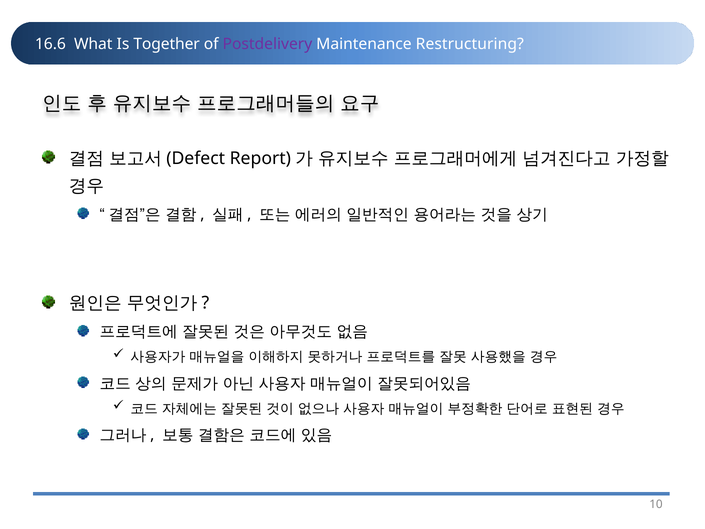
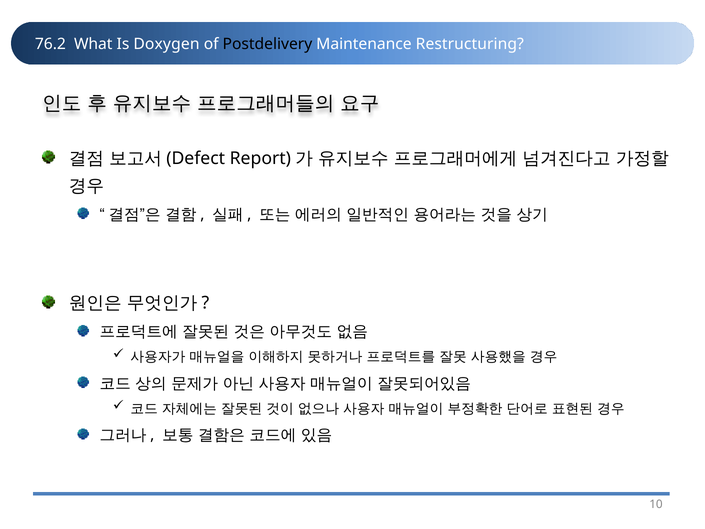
16.6: 16.6 -> 76.2 (50, 44)
Together: Together -> Doxygen (166, 44)
Postdelivery colour: purple -> black (267, 44)
